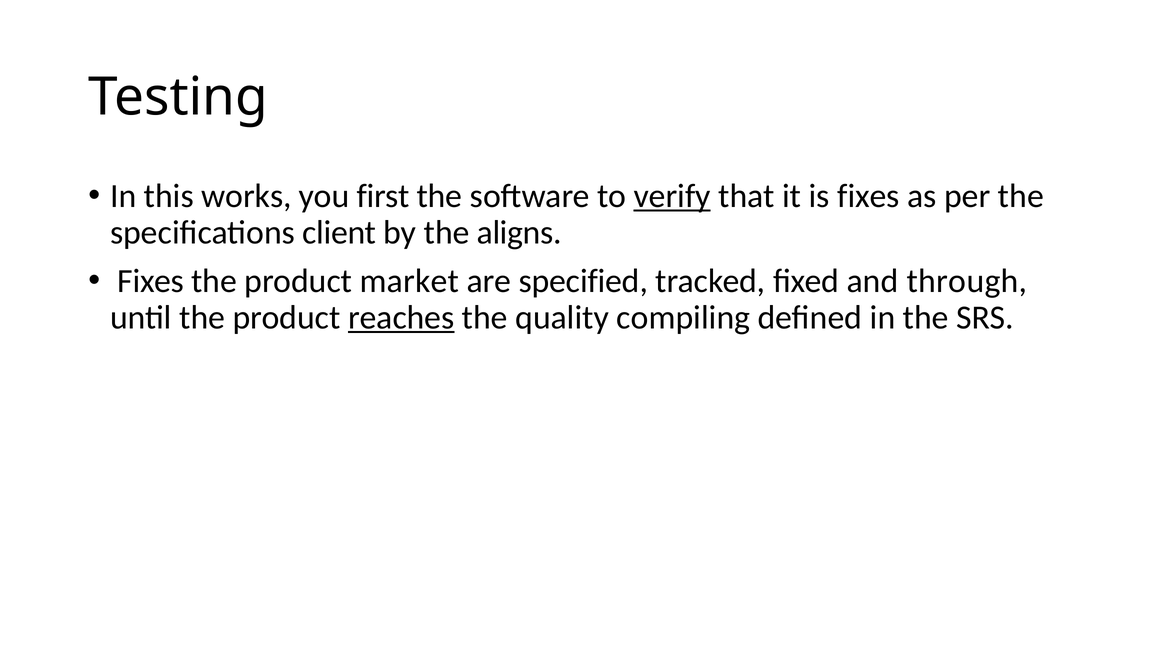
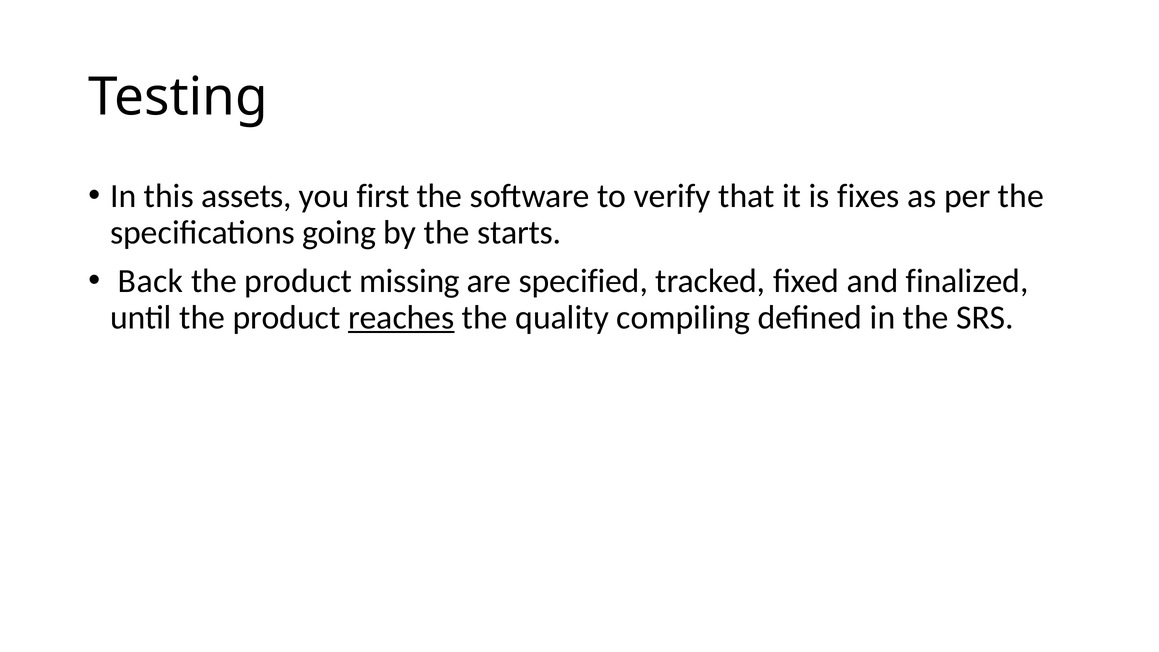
works: works -> assets (247, 196)
verify underline: present -> none (672, 196)
client: client -> going (339, 232)
aligns: aligns -> starts (519, 232)
Fixes: Fixes -> Back (150, 281)
market: market -> missing (410, 281)
through: through -> finalized (967, 281)
